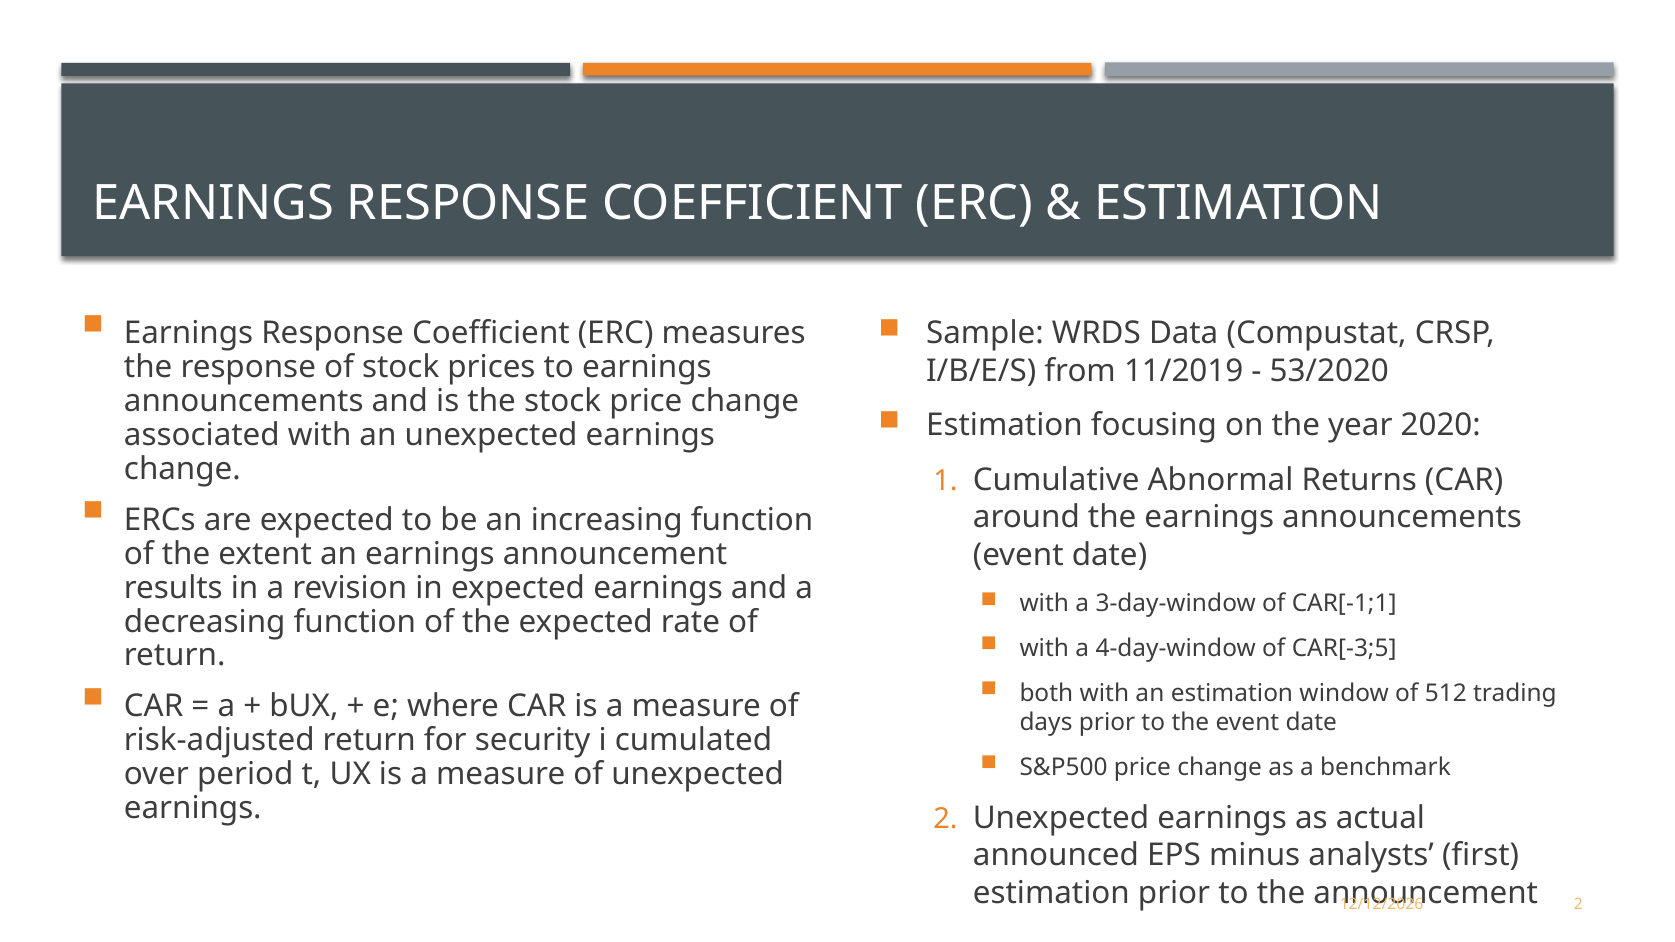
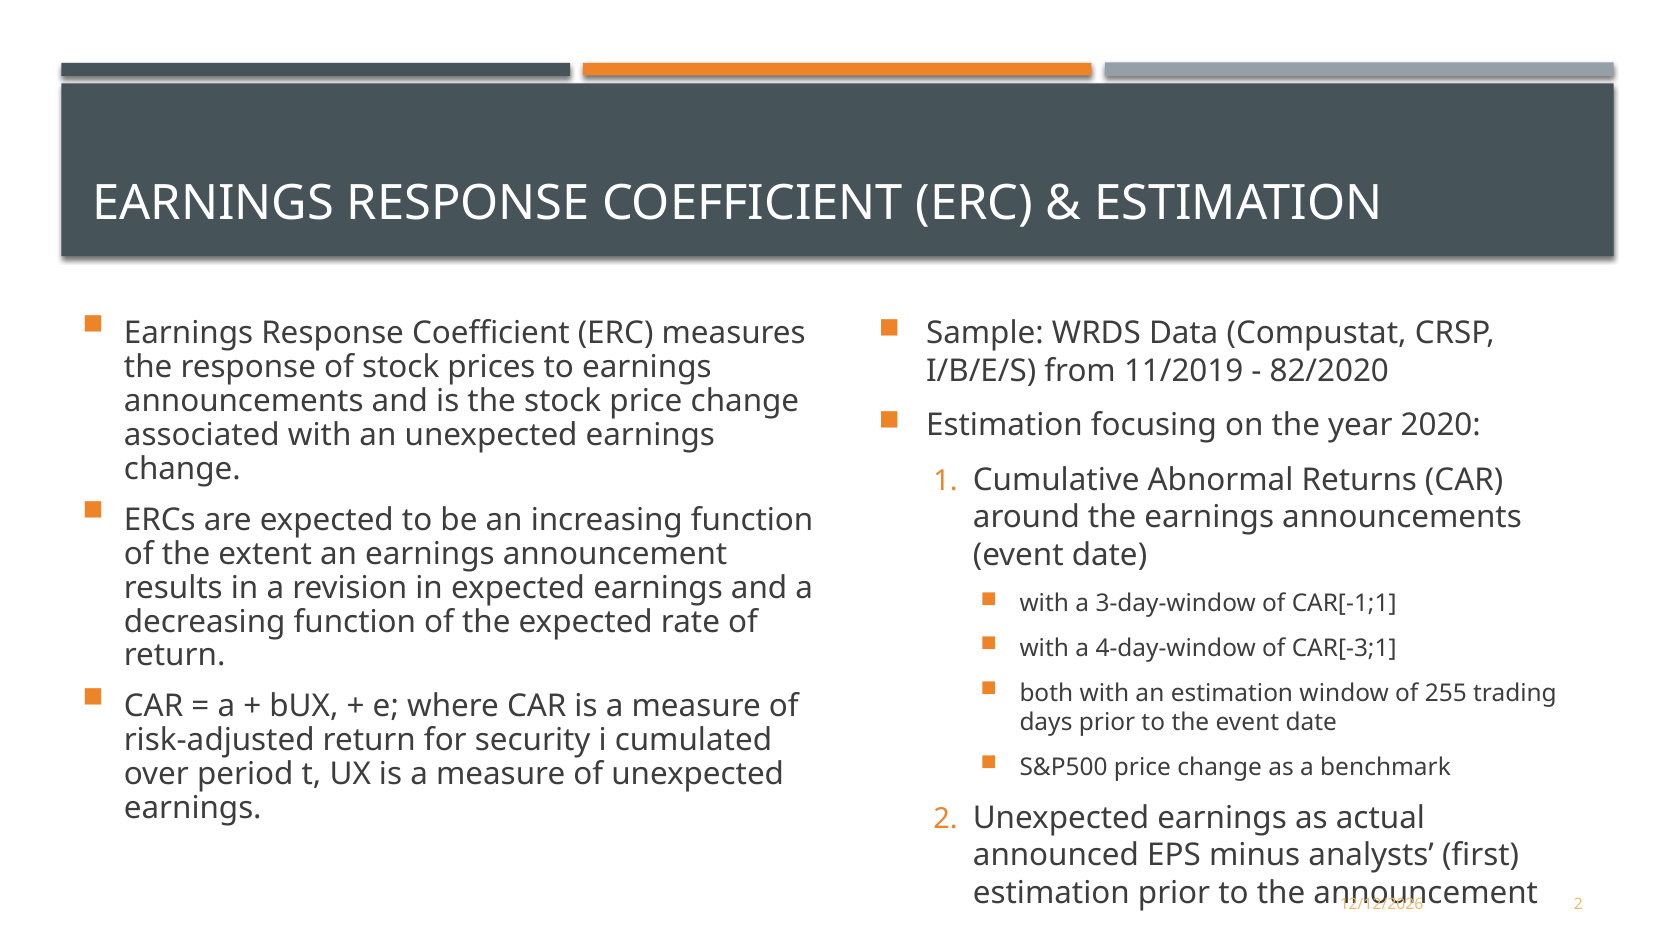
53/2020: 53/2020 -> 82/2020 (1329, 371)
CAR[-3;5: CAR[-3;5 -> CAR[-3;1 (1344, 648)
512: 512 -> 255 (1446, 693)
